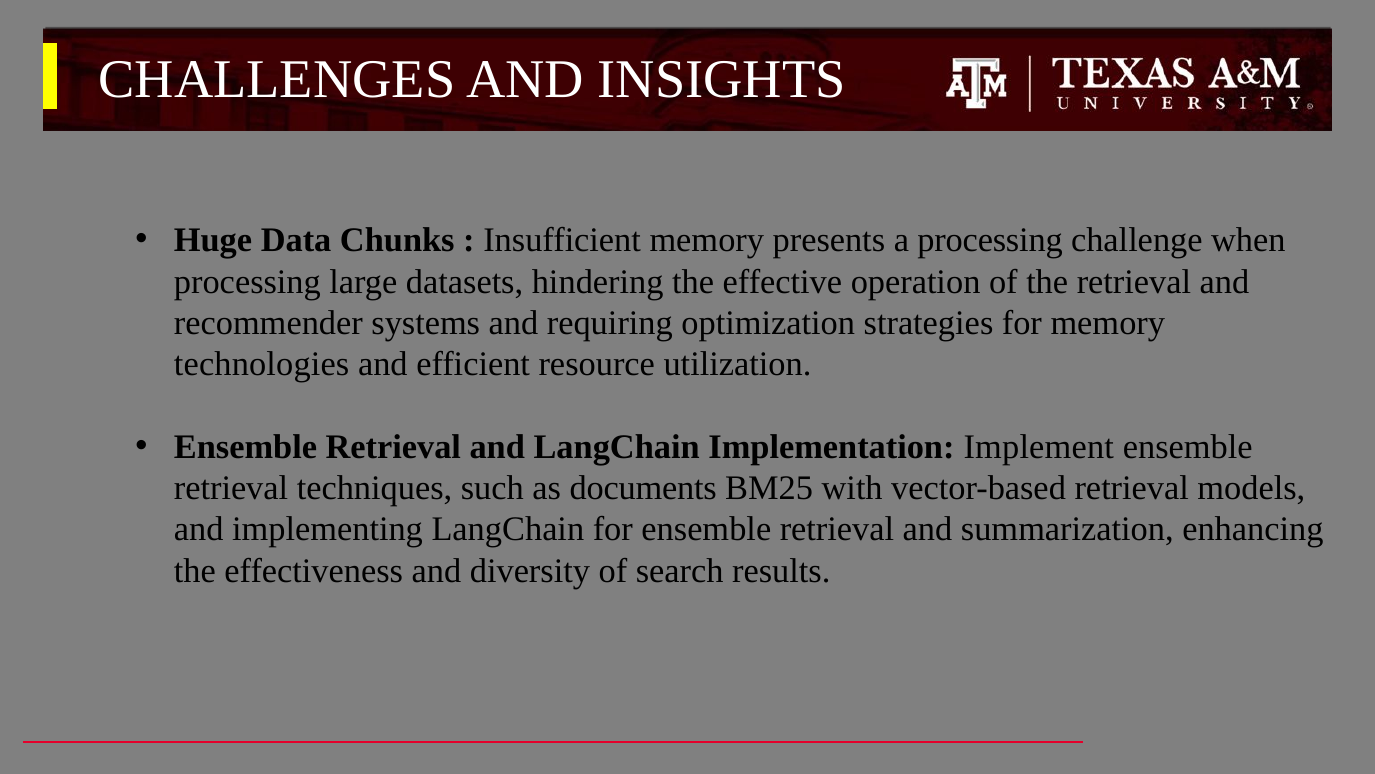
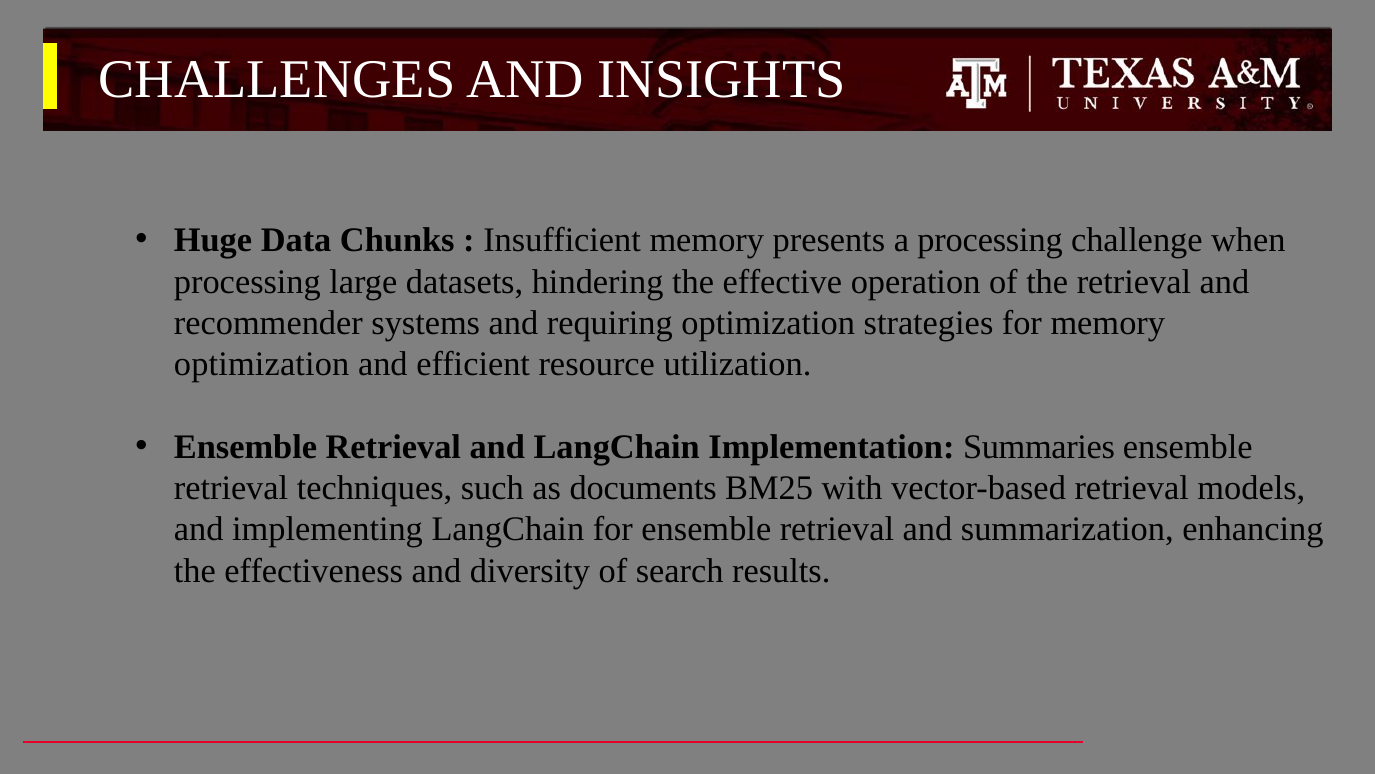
technologies: technologies -> optimization (262, 364)
Implement: Implement -> Summaries (1039, 446)
